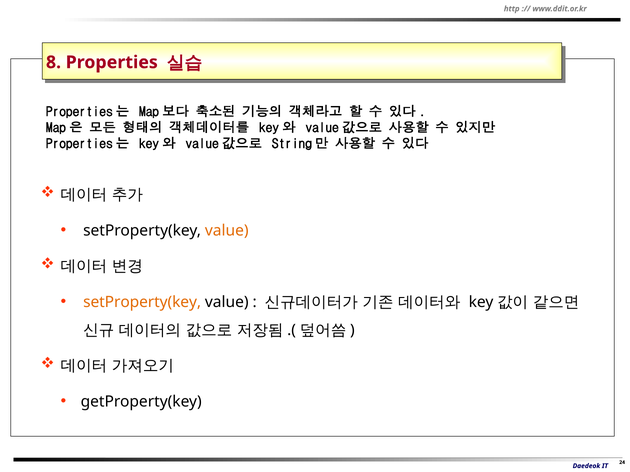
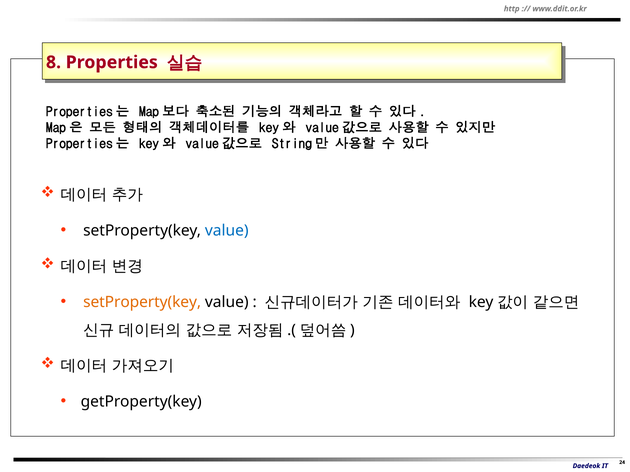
value colour: orange -> blue (227, 231)
